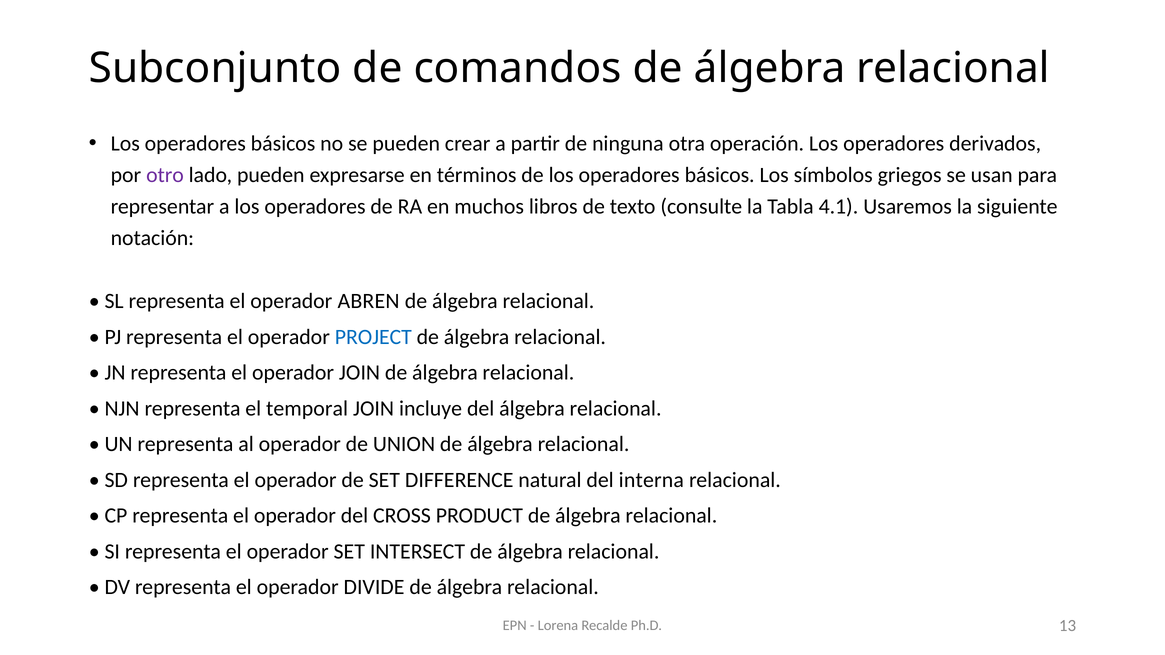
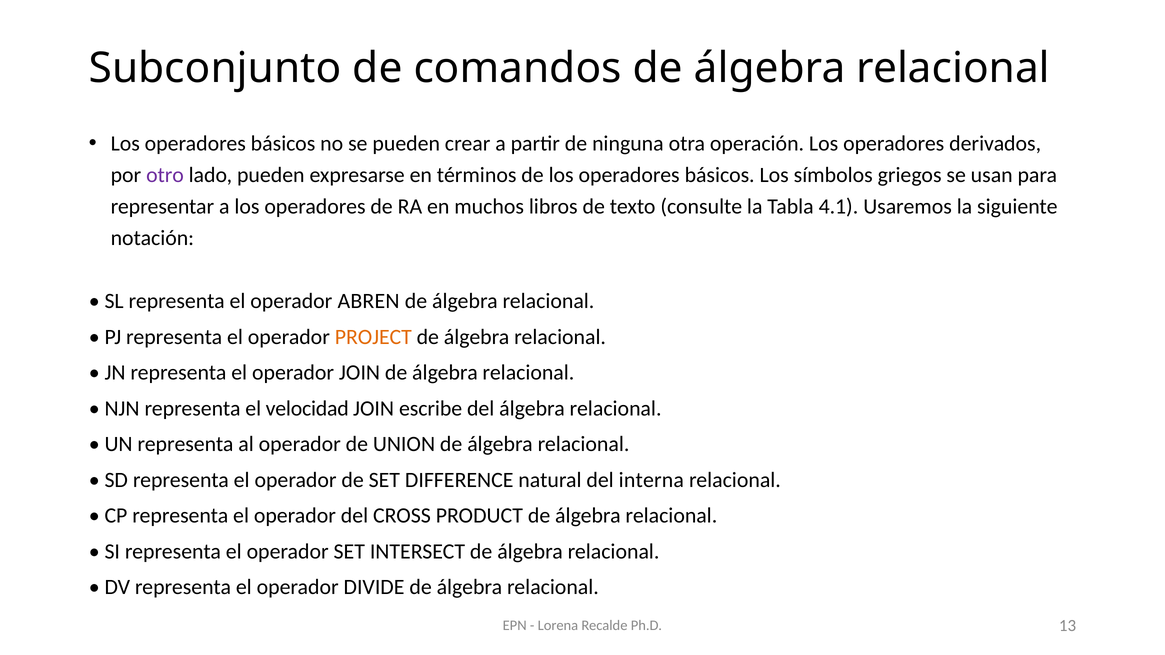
PROJECT colour: blue -> orange (373, 337)
temporal: temporal -> velocidad (307, 409)
incluye: incluye -> escribe (431, 409)
